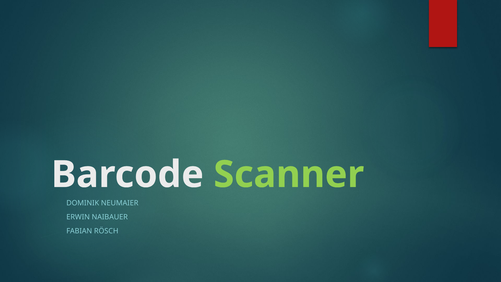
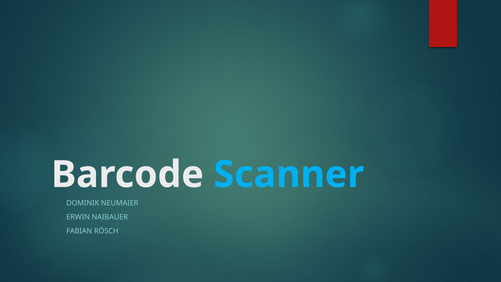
Scanner colour: light green -> light blue (289, 175)
